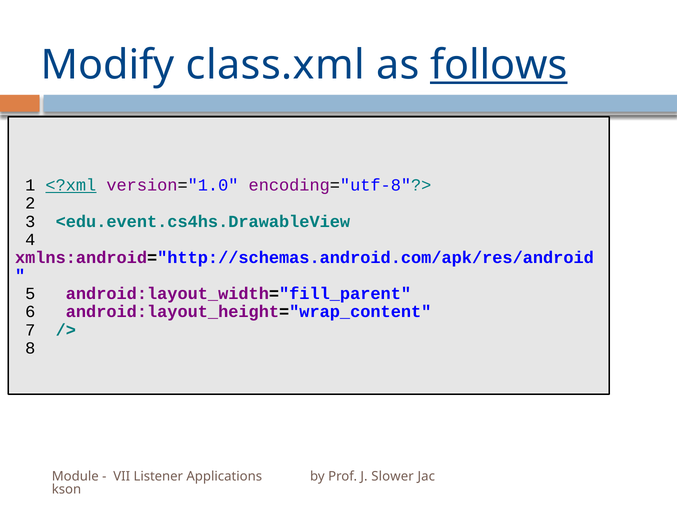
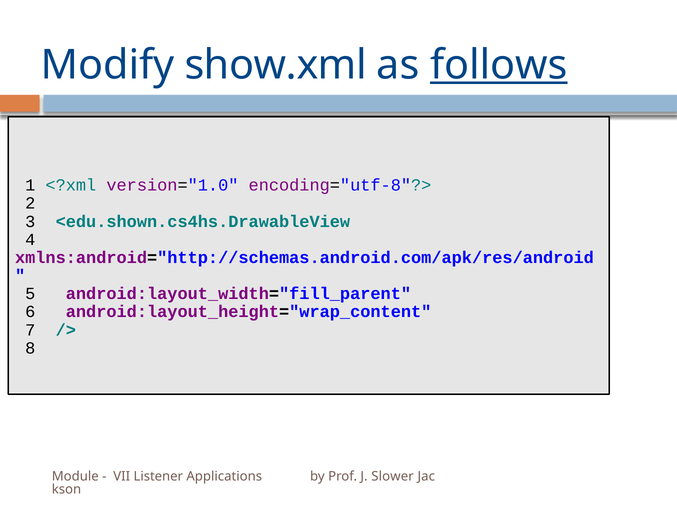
class.xml: class.xml -> show.xml (276, 65)
<?xml underline: present -> none (71, 185)
<edu.event.cs4hs.DrawableView: <edu.event.cs4hs.DrawableView -> <edu.shown.cs4hs.DrawableView (203, 221)
